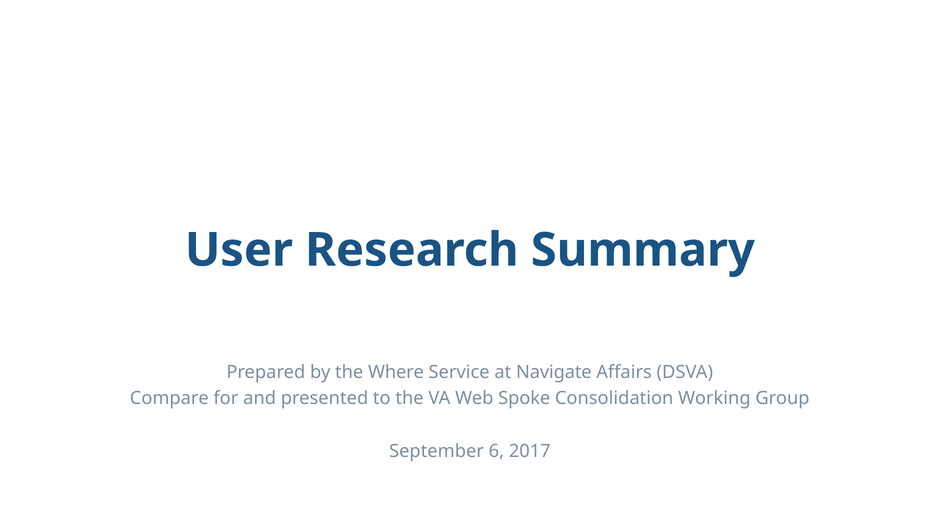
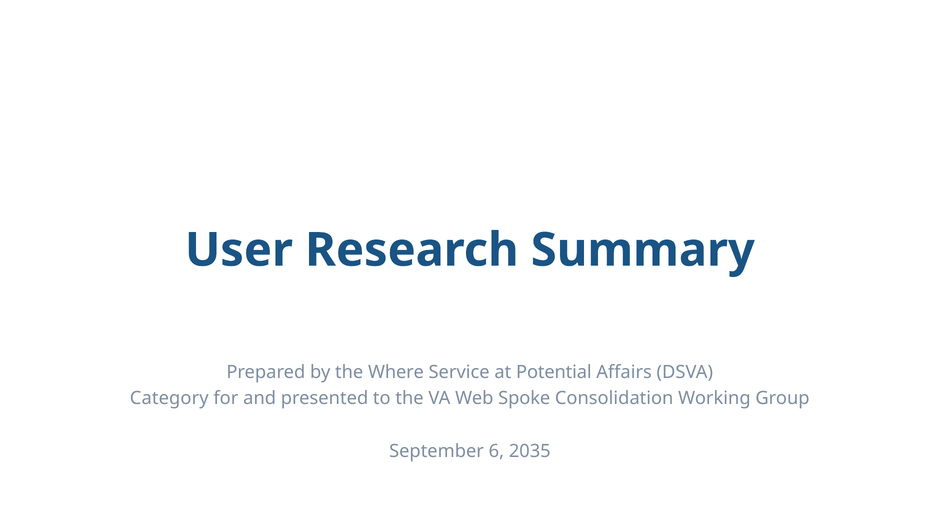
Navigate: Navigate -> Potential (554, 372)
Compare: Compare -> Category (169, 398)
2017: 2017 -> 2035 (530, 451)
